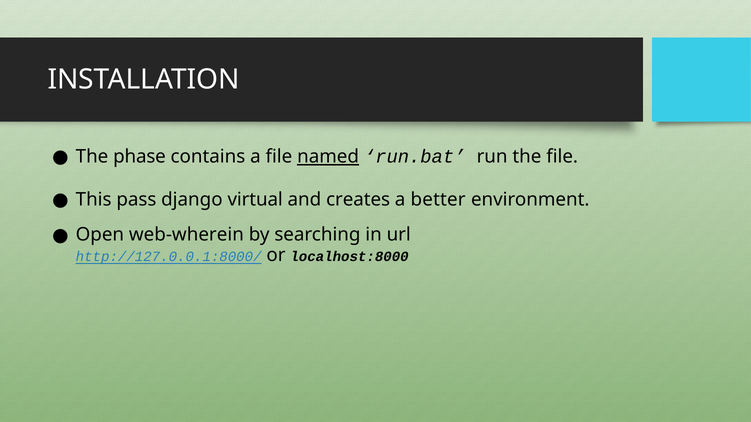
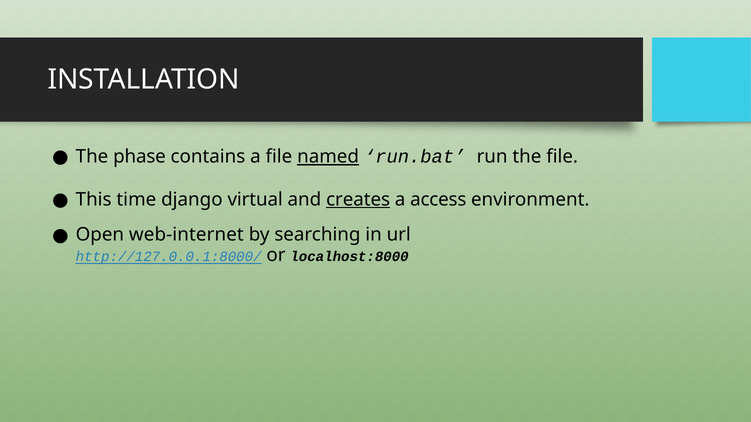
pass: pass -> time (136, 200)
creates underline: none -> present (358, 200)
better: better -> access (438, 200)
web-wherein: web-wherein -> web-internet (186, 235)
